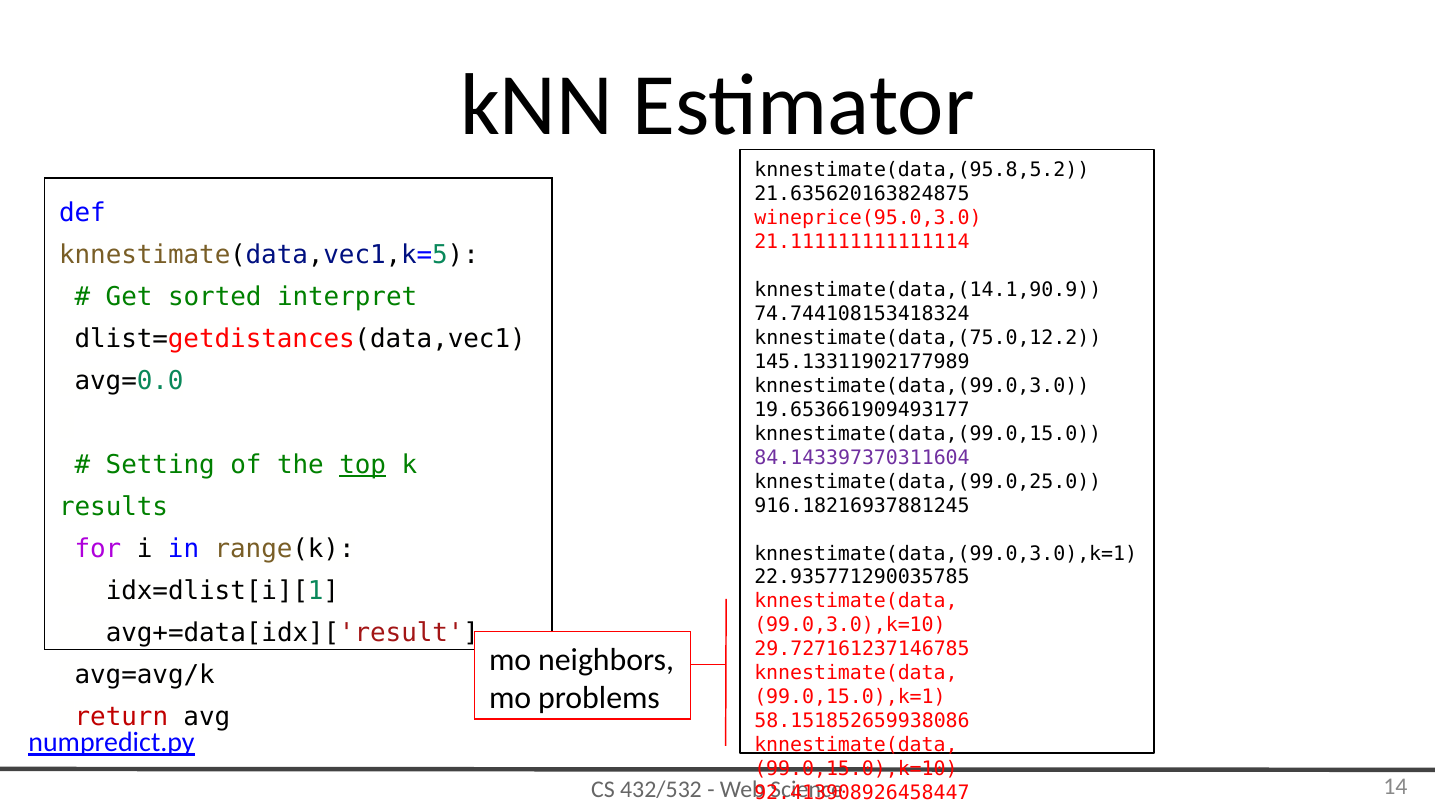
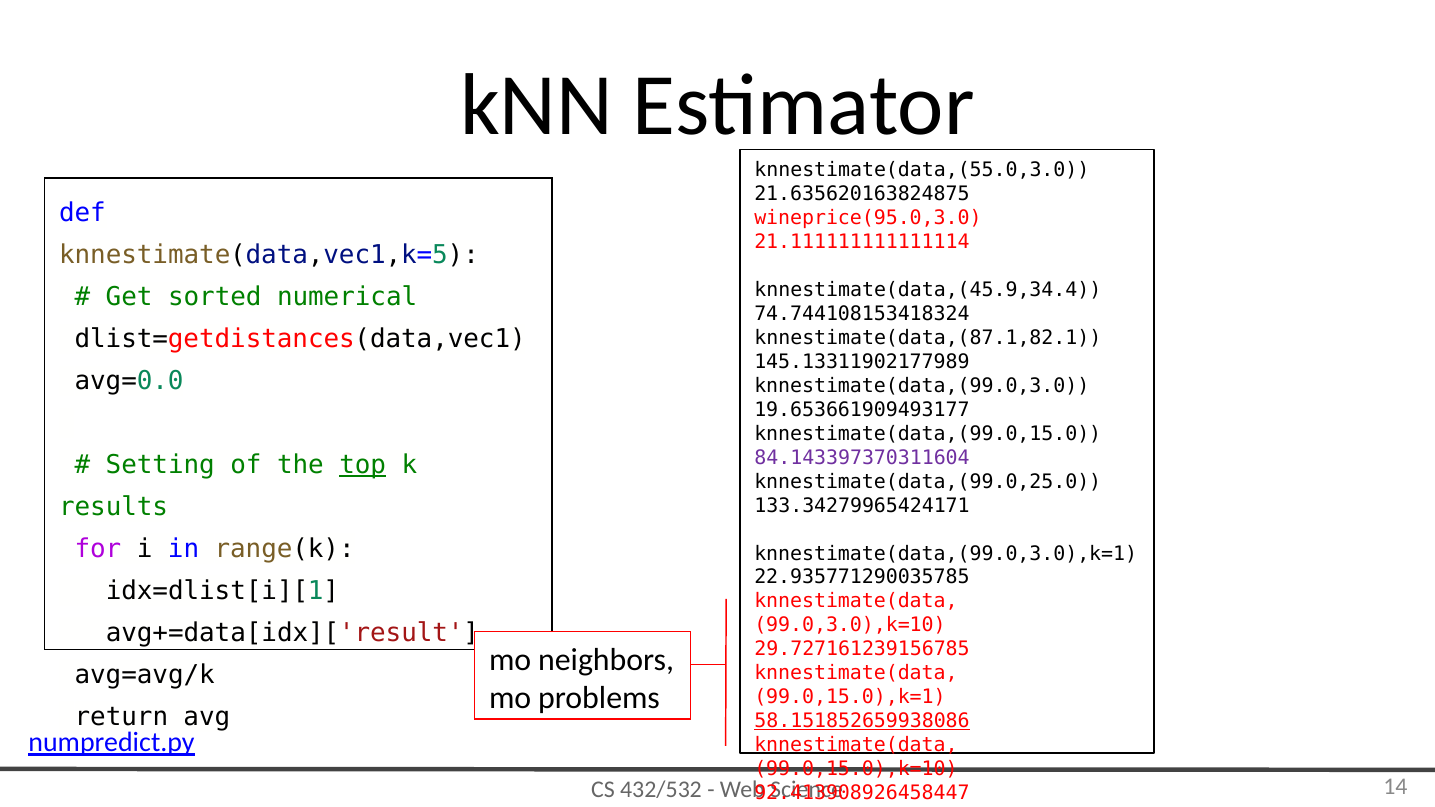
knnestimate(data,(95.8,5.2: knnestimate(data,(95.8,5.2 -> knnestimate(data,(55.0,3.0 (922, 170)
knnestimate(data,(14.1,90.9: knnestimate(data,(14.1,90.9 -> knnestimate(data,(45.9,34.4 (928, 290)
interpret: interpret -> numerical (347, 297)
knnestimate(data,(75.0,12.2: knnestimate(data,(75.0,12.2 -> knnestimate(data,(87.1,82.1 (928, 338)
916.18216937881245: 916.18216937881245 -> 133.34279965424171 (862, 506)
29.727161237146785: 29.727161237146785 -> 29.727161239156785 (862, 649)
return colour: red -> black (121, 717)
58.151852659938086 underline: none -> present (862, 721)
